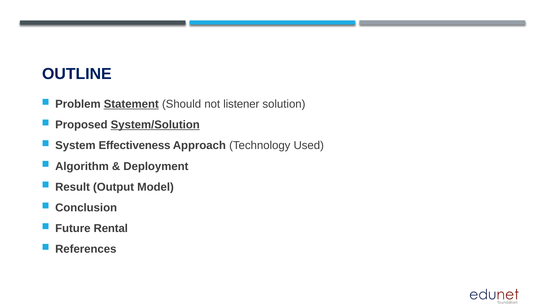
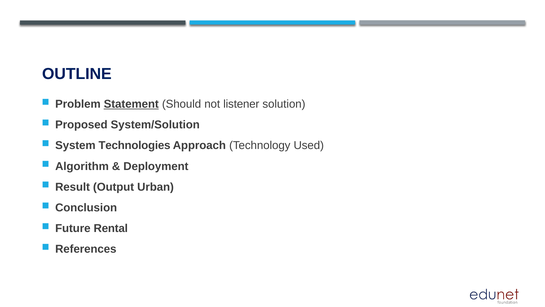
System/Solution underline: present -> none (155, 125)
Effectiveness: Effectiveness -> Technologies (135, 145)
Model: Model -> Urban (156, 187)
